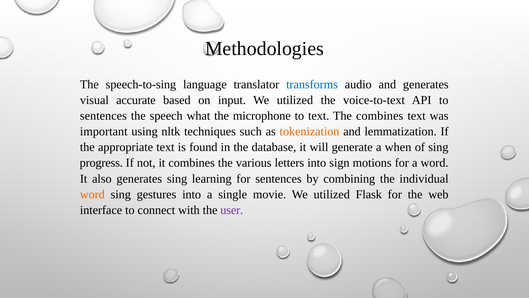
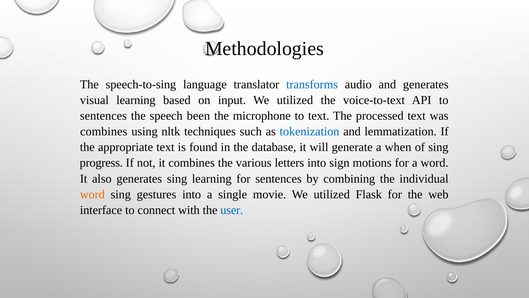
visual accurate: accurate -> learning (136, 100)
what: what -> been (198, 116)
The combines: combines -> processed (380, 116)
important: important -> combines (104, 131)
tokenization colour: orange -> blue (310, 131)
user colour: purple -> blue (232, 210)
